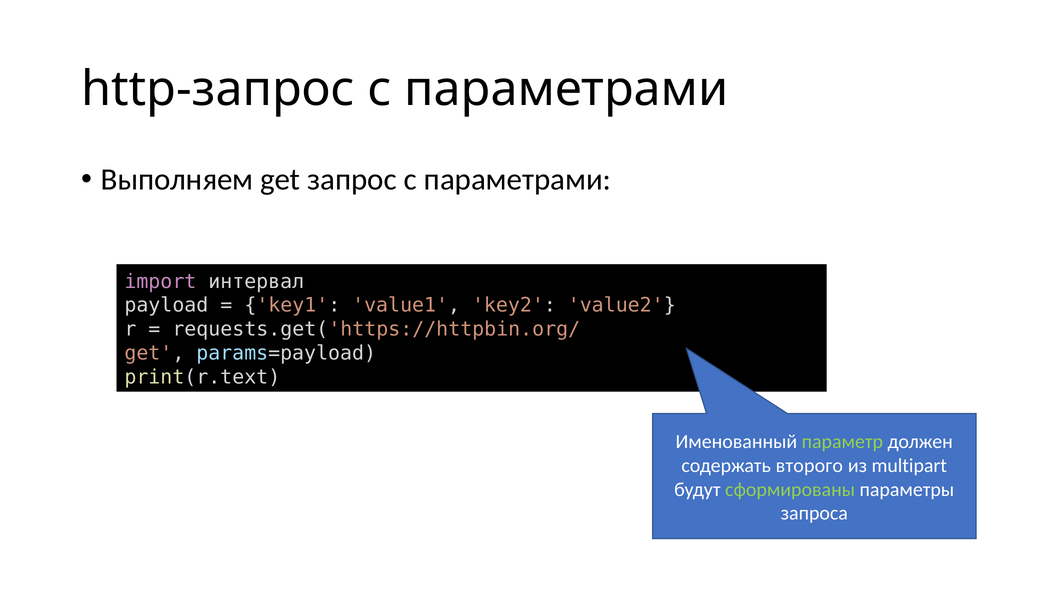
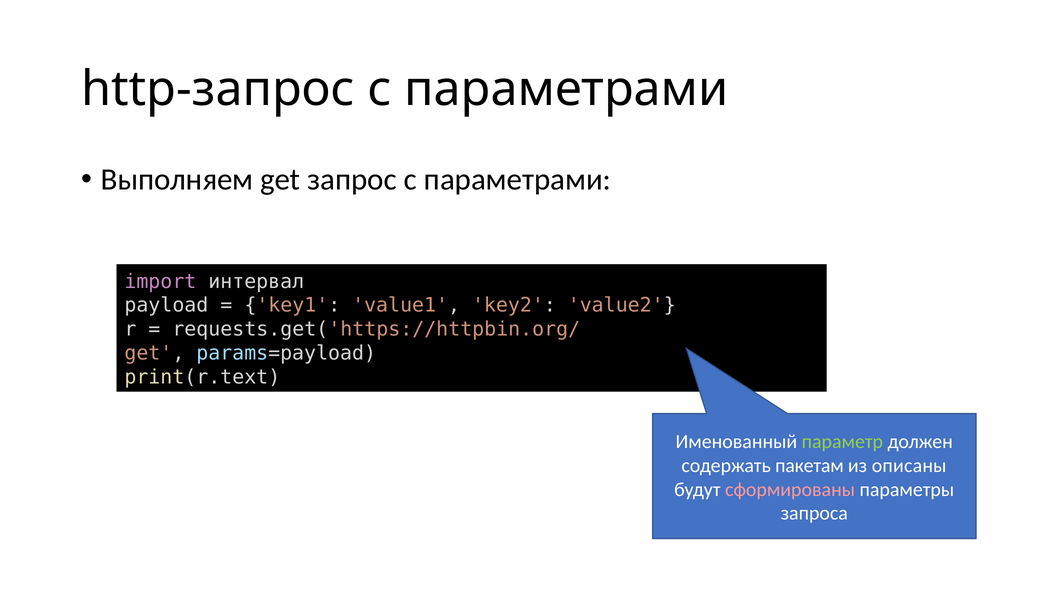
второго: второго -> пакетам (809, 465)
multipart: multipart -> описаны (909, 465)
сформированы colour: light green -> pink (790, 489)
